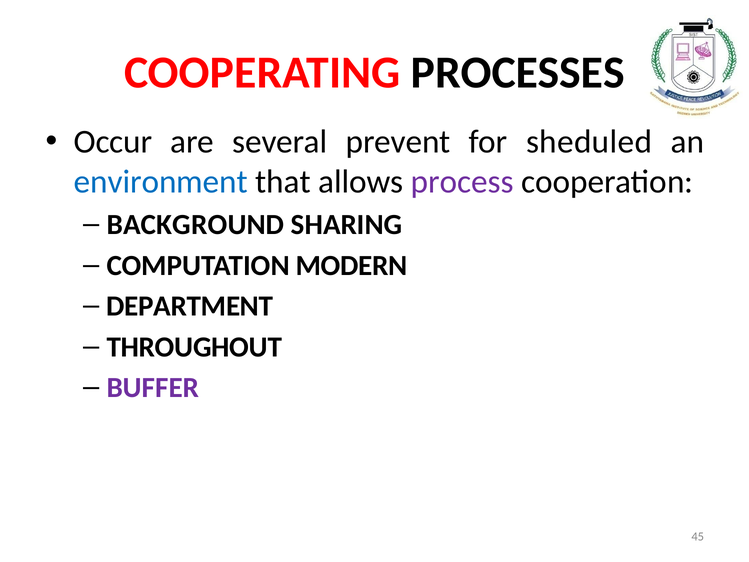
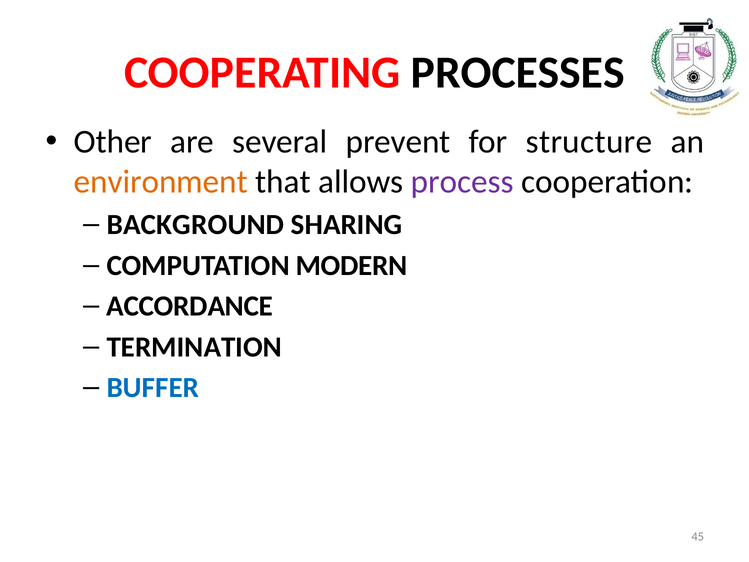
Occur: Occur -> Other (113, 142)
sheduled: sheduled -> structure (589, 142)
environment colour: blue -> orange (161, 182)
DEPARTMENT: DEPARTMENT -> ACCORDANCE (190, 306)
THROUGHOUT: THROUGHOUT -> TERMINATION (194, 347)
BUFFER colour: purple -> blue (153, 388)
